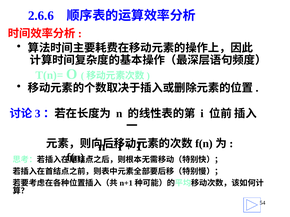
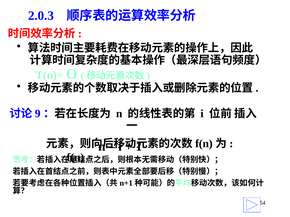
2.6.6: 2.6.6 -> 2.0.3 (41, 16)
3: 3 -> 9 (38, 114)
